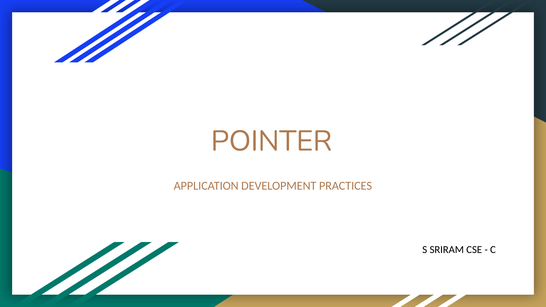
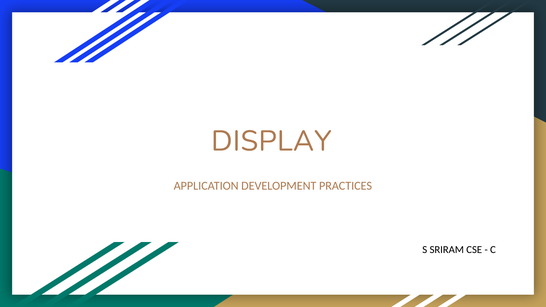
POINTER: POINTER -> DISPLAY (271, 141)
